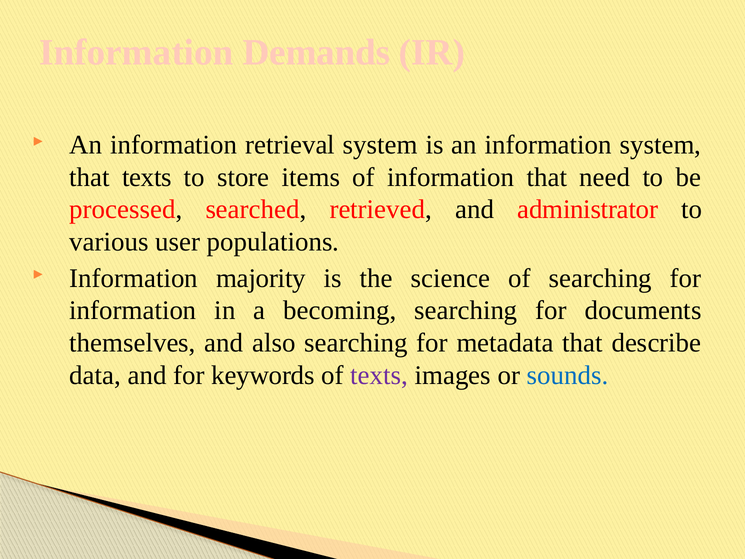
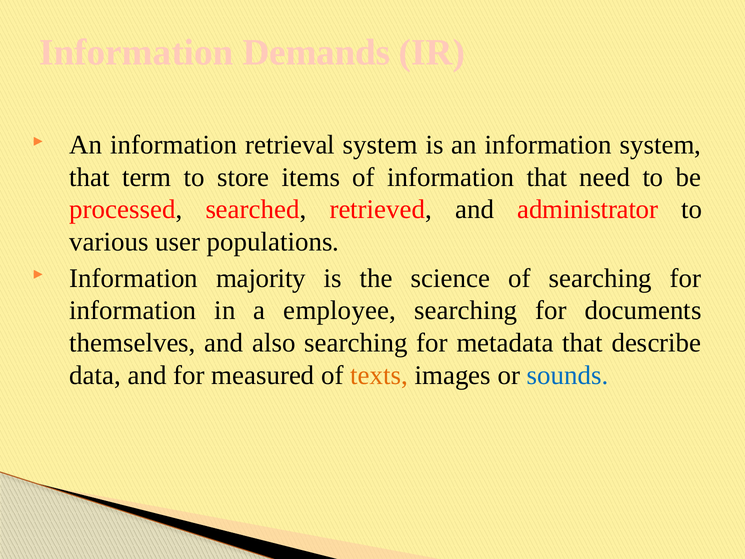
that texts: texts -> term (147, 177)
becoming: becoming -> employee (340, 310)
keywords: keywords -> measured (263, 375)
texts colour: purple -> orange (379, 375)
